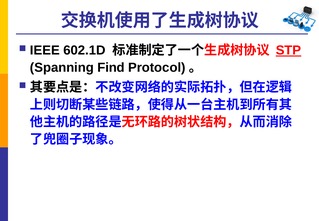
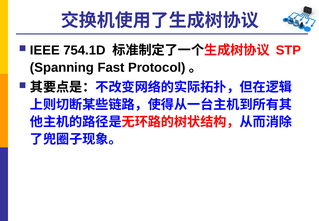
602.1D: 602.1D -> 754.1D (84, 50)
STP underline: present -> none (288, 50)
Find: Find -> Fast (111, 68)
